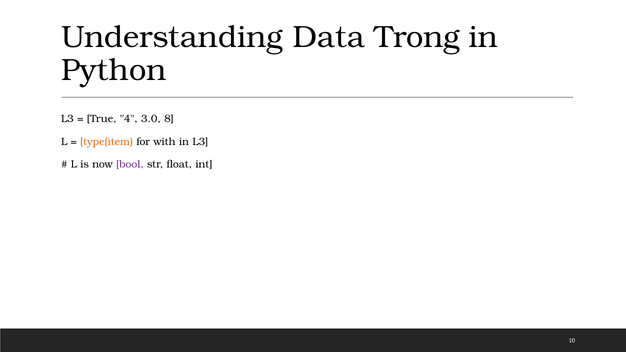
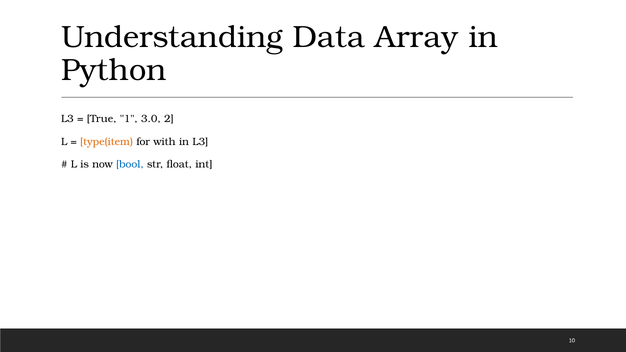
Trong: Trong -> Array (417, 37)
4: 4 -> 1 (129, 119)
8: 8 -> 2 (169, 119)
bool colour: purple -> blue (130, 165)
